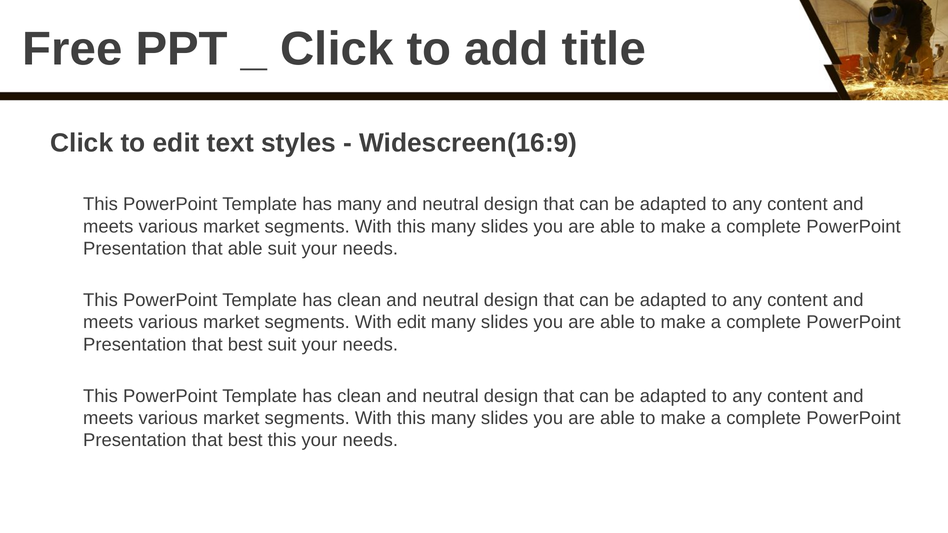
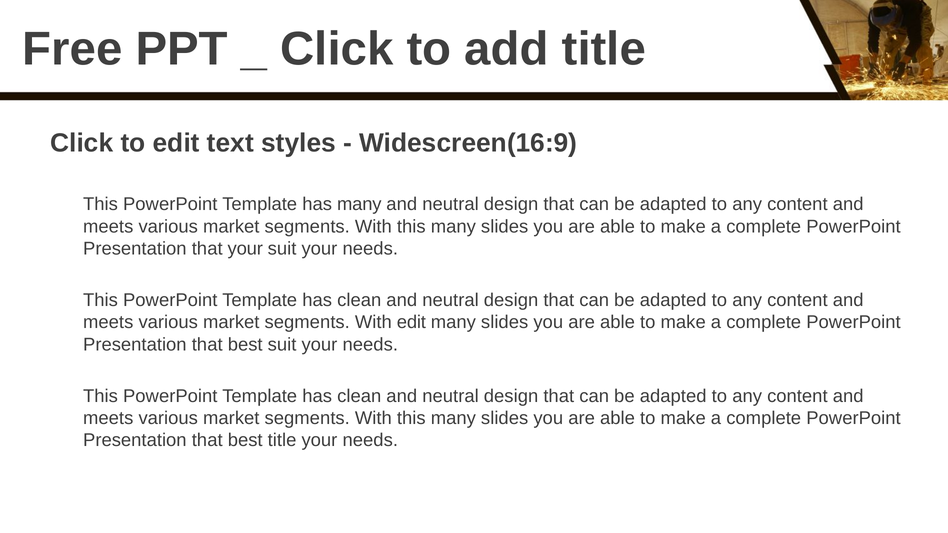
that able: able -> your (245, 249)
best this: this -> title (282, 441)
